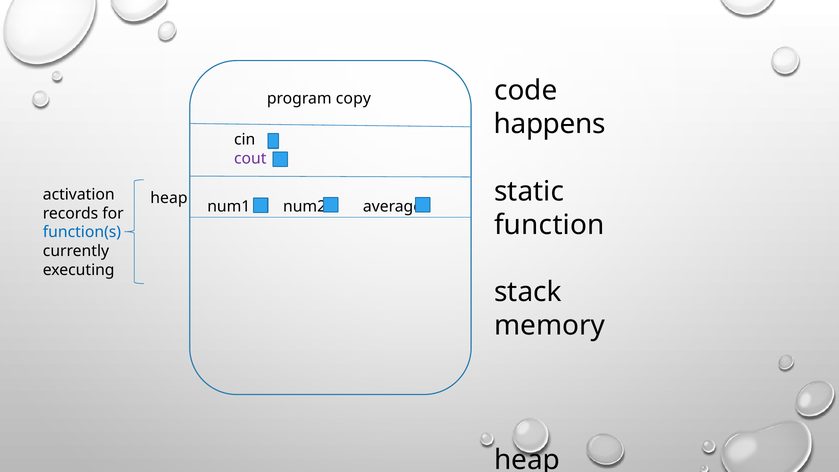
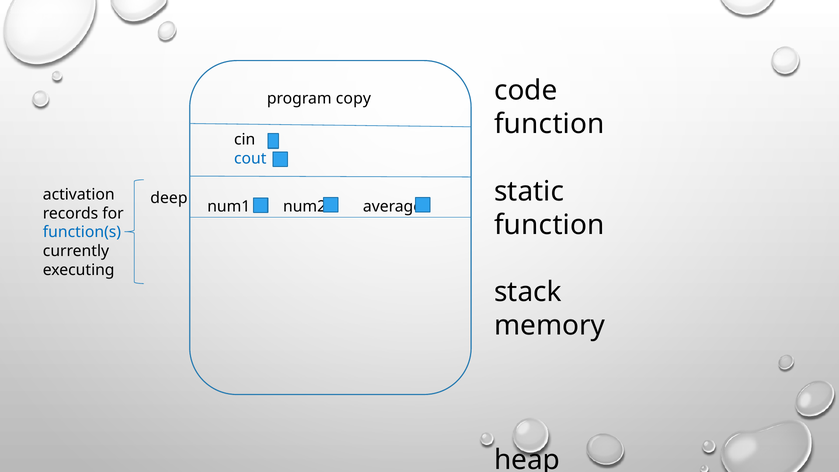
happens: happens -> function (549, 124)
cout colour: purple -> blue (250, 159)
heap: heap -> deep (169, 198)
